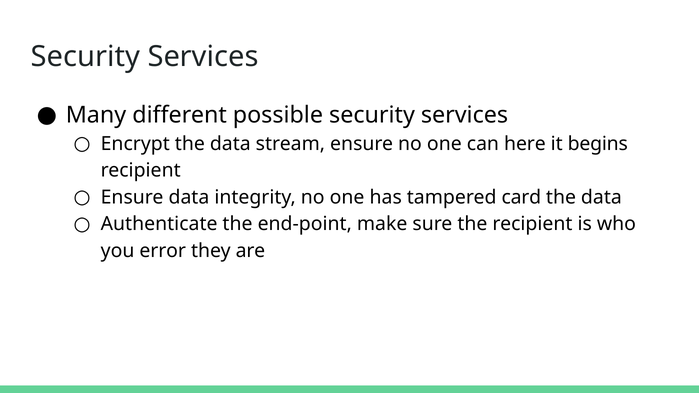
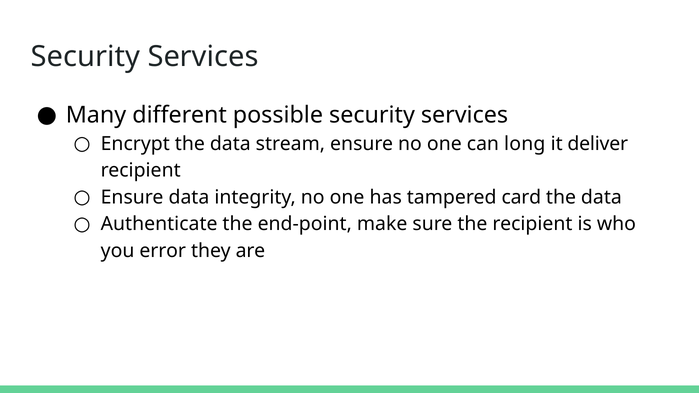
here: here -> long (525, 144)
begins: begins -> deliver (598, 144)
